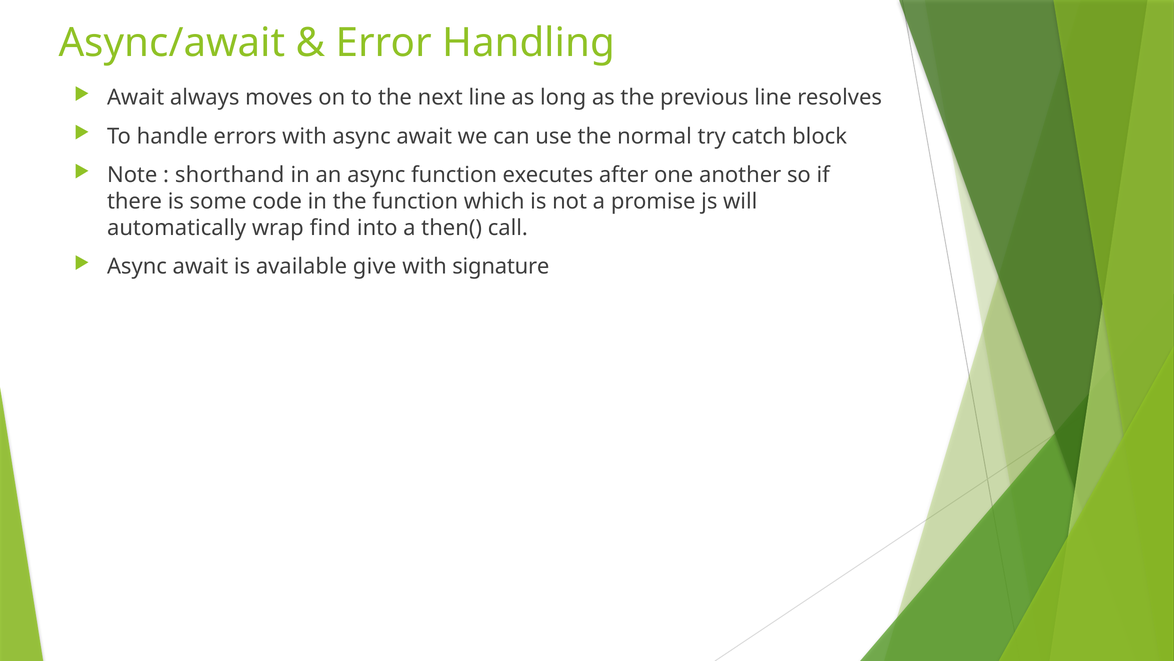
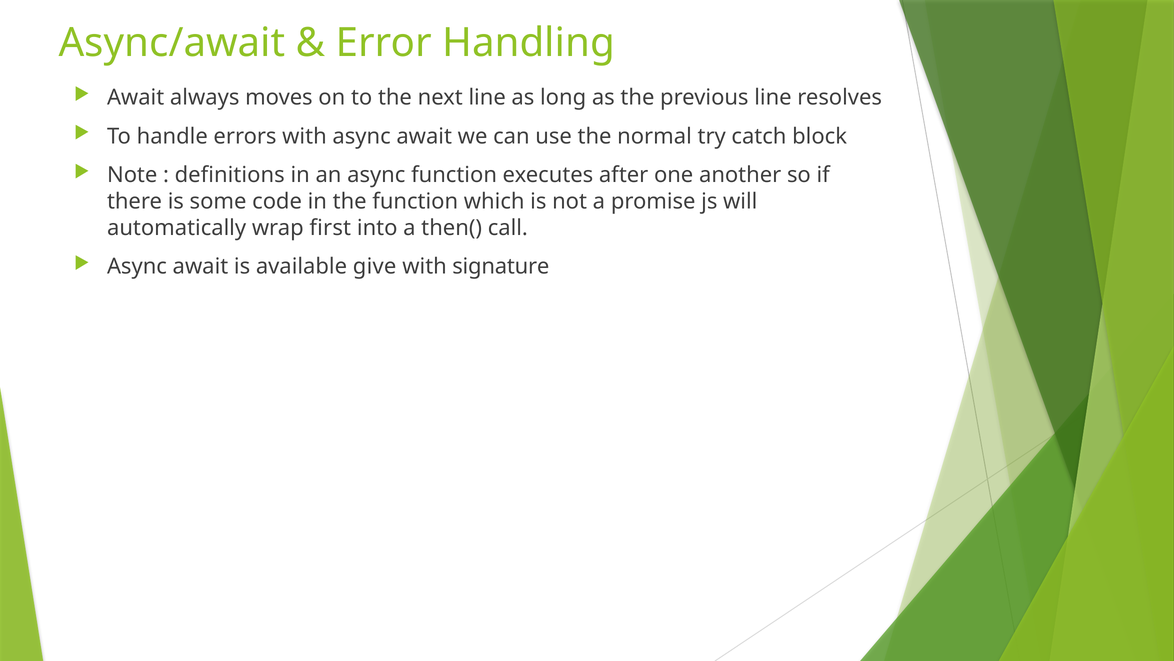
shorthand: shorthand -> definitions (230, 175)
find: find -> first (330, 228)
